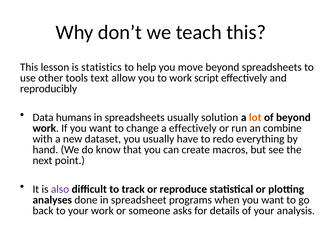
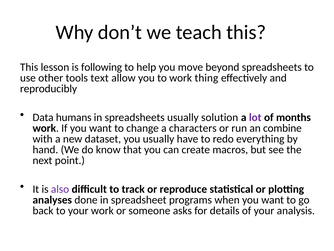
statistics: statistics -> following (102, 67)
script: script -> thing (206, 78)
lot colour: orange -> purple (255, 117)
of beyond: beyond -> months (293, 117)
a effectively: effectively -> characters (193, 128)
